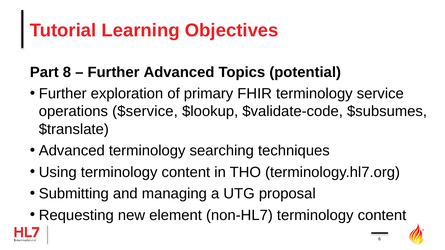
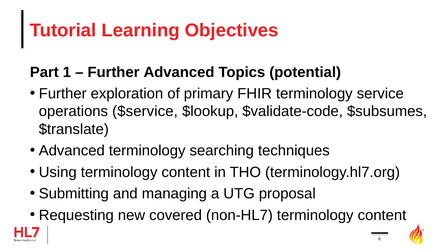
8: 8 -> 1 (67, 72)
element: element -> covered (176, 215)
